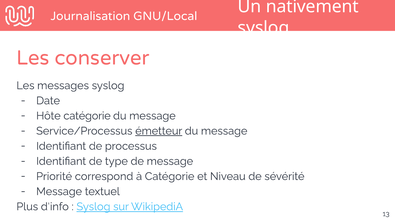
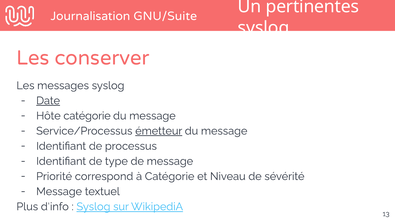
nativement: nativement -> pertinentes (312, 7)
GNU/Local: GNU/Local -> GNU/Suite (165, 16)
Date underline: none -> present (48, 101)
